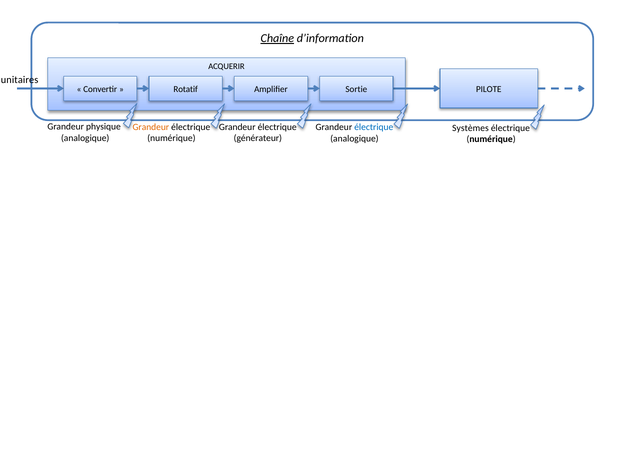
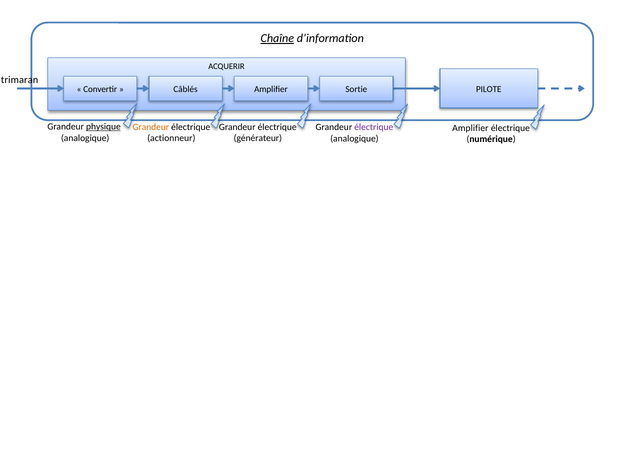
unitaires: unitaires -> trimaran (20, 80)
Rotatif: Rotatif -> Câblés (186, 89)
physique underline: none -> present (103, 127)
électrique colour: blue -> purple (374, 127)
Systèmes: Systèmes -> Amplifier (470, 128)
numérique: numérique -> actionneur (171, 138)
